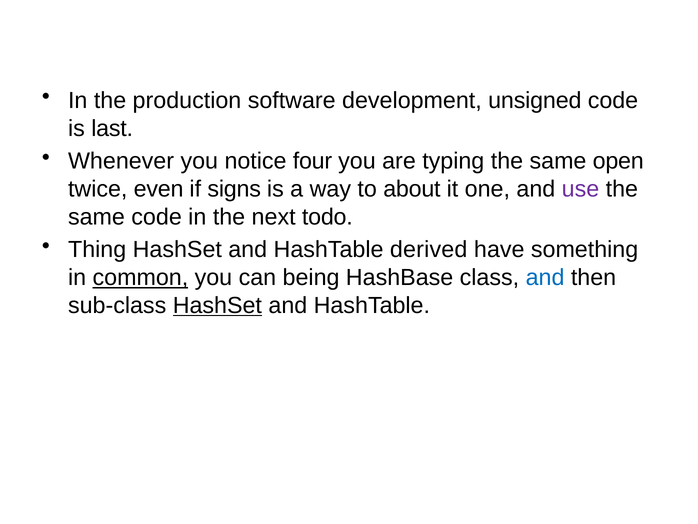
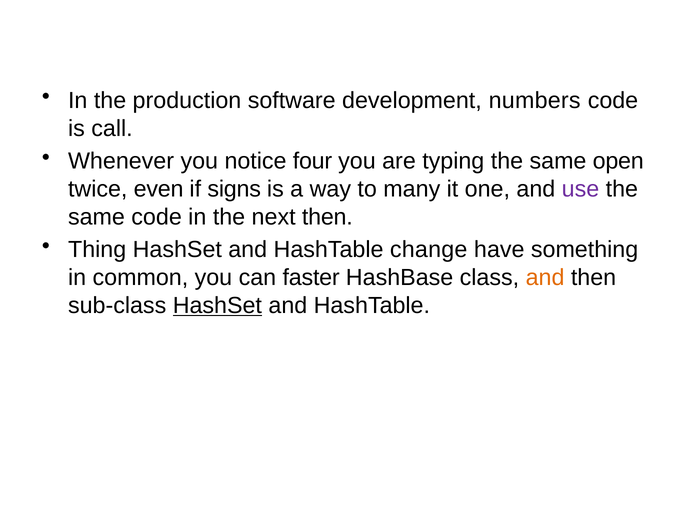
unsigned: unsigned -> numbers (535, 101)
last: last -> call (112, 128)
about: about -> many (412, 189)
next todo: todo -> then (327, 217)
derived: derived -> change (429, 249)
common underline: present -> none (140, 277)
being: being -> faster (311, 277)
and colour: blue -> orange (545, 277)
